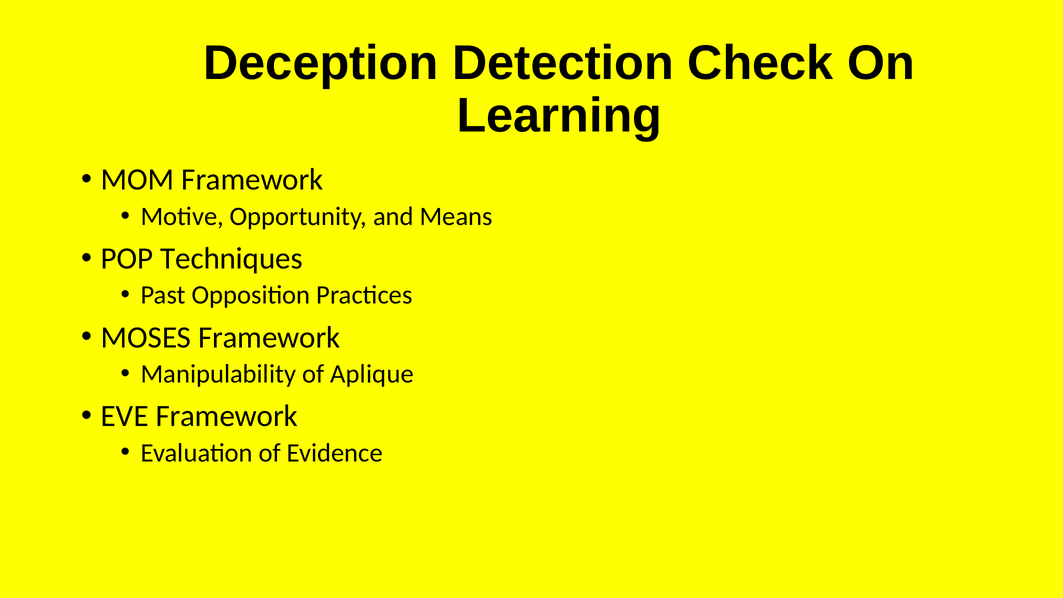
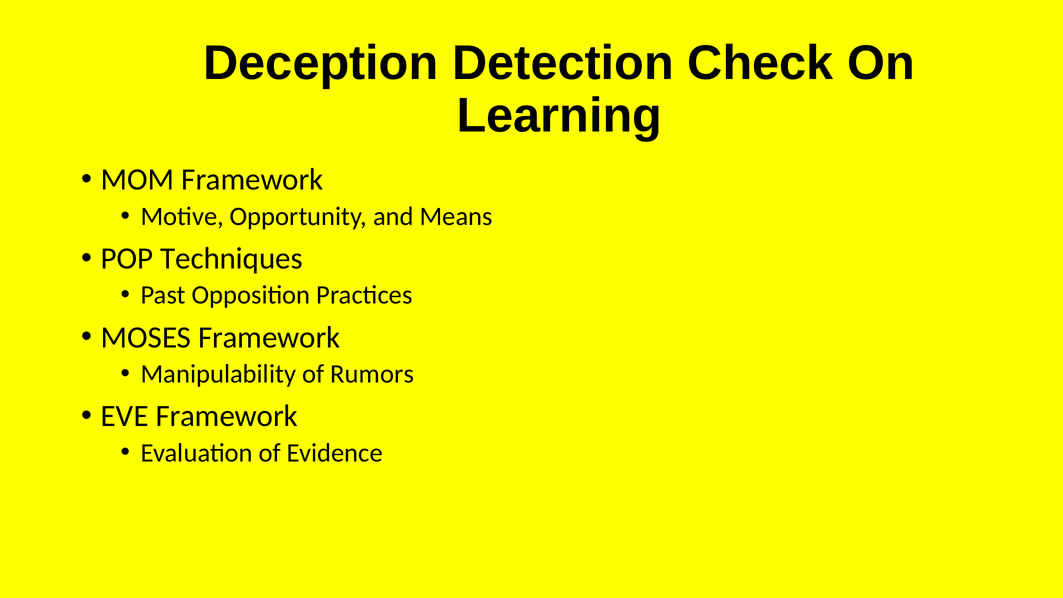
Aplique: Aplique -> Rumors (372, 374)
